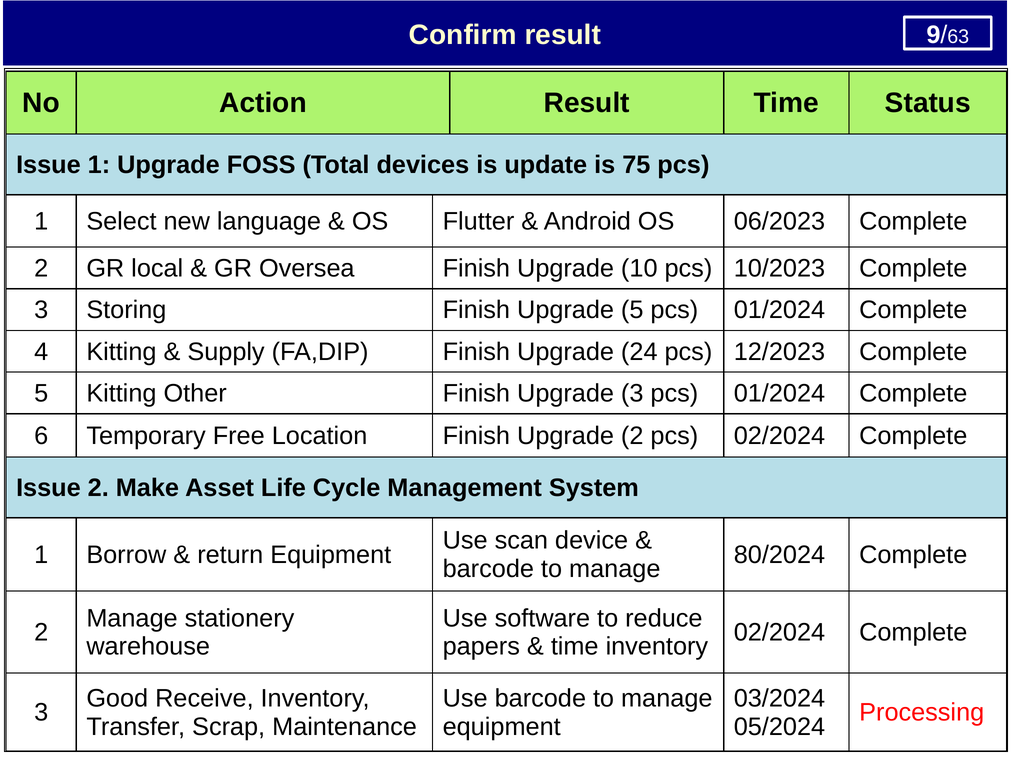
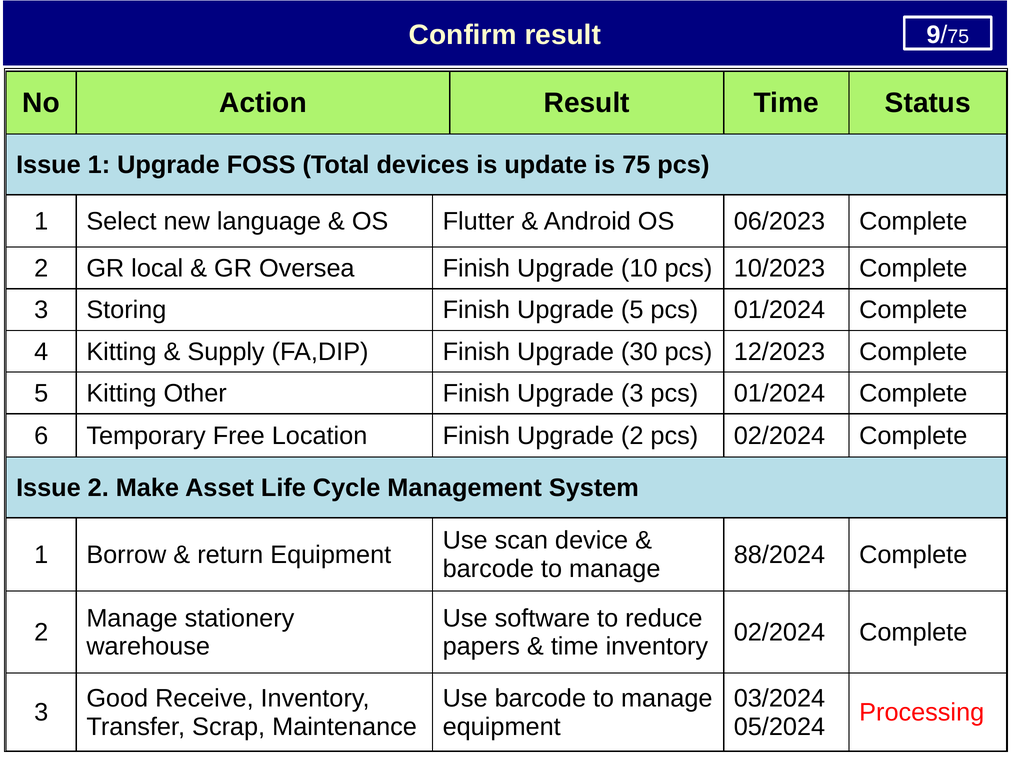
63: 63 -> 75 (958, 37)
24: 24 -> 30 (639, 352)
80/2024: 80/2024 -> 88/2024 (779, 555)
